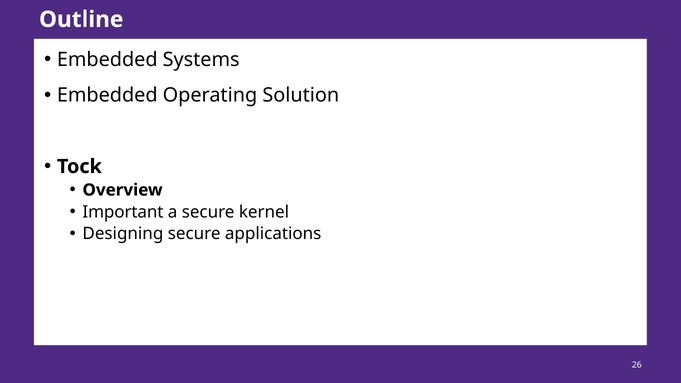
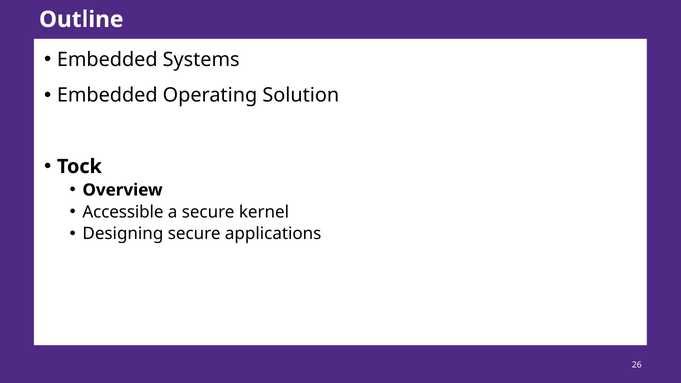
Important: Important -> Accessible (123, 212)
